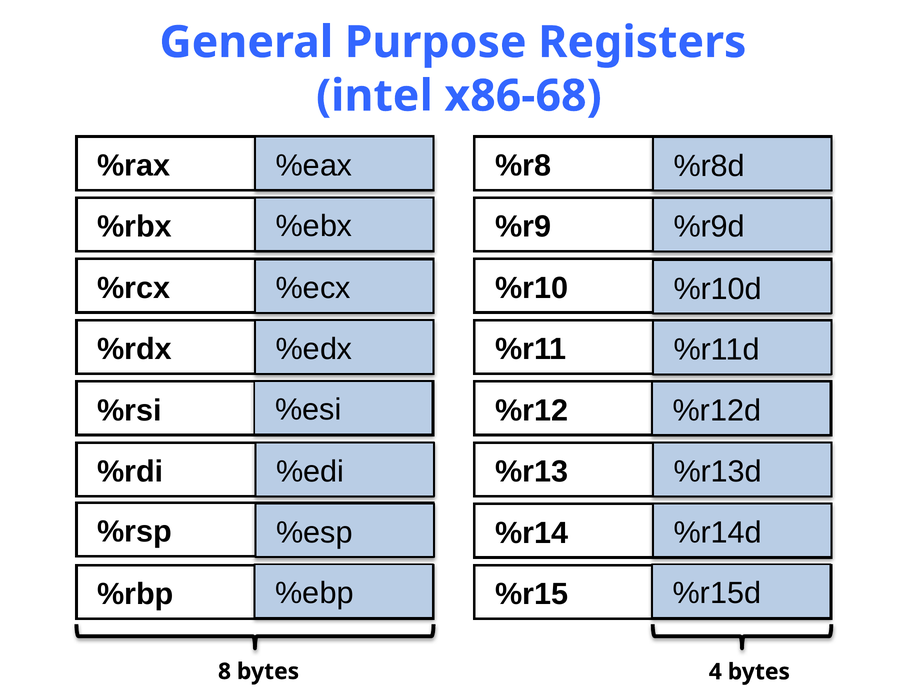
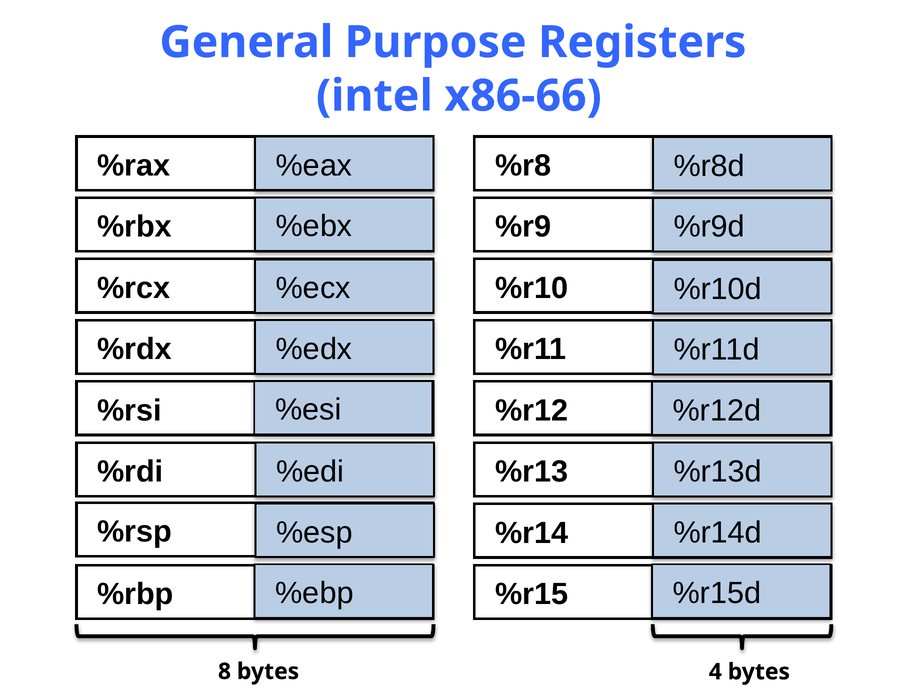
x86-68: x86-68 -> x86-66 (523, 96)
